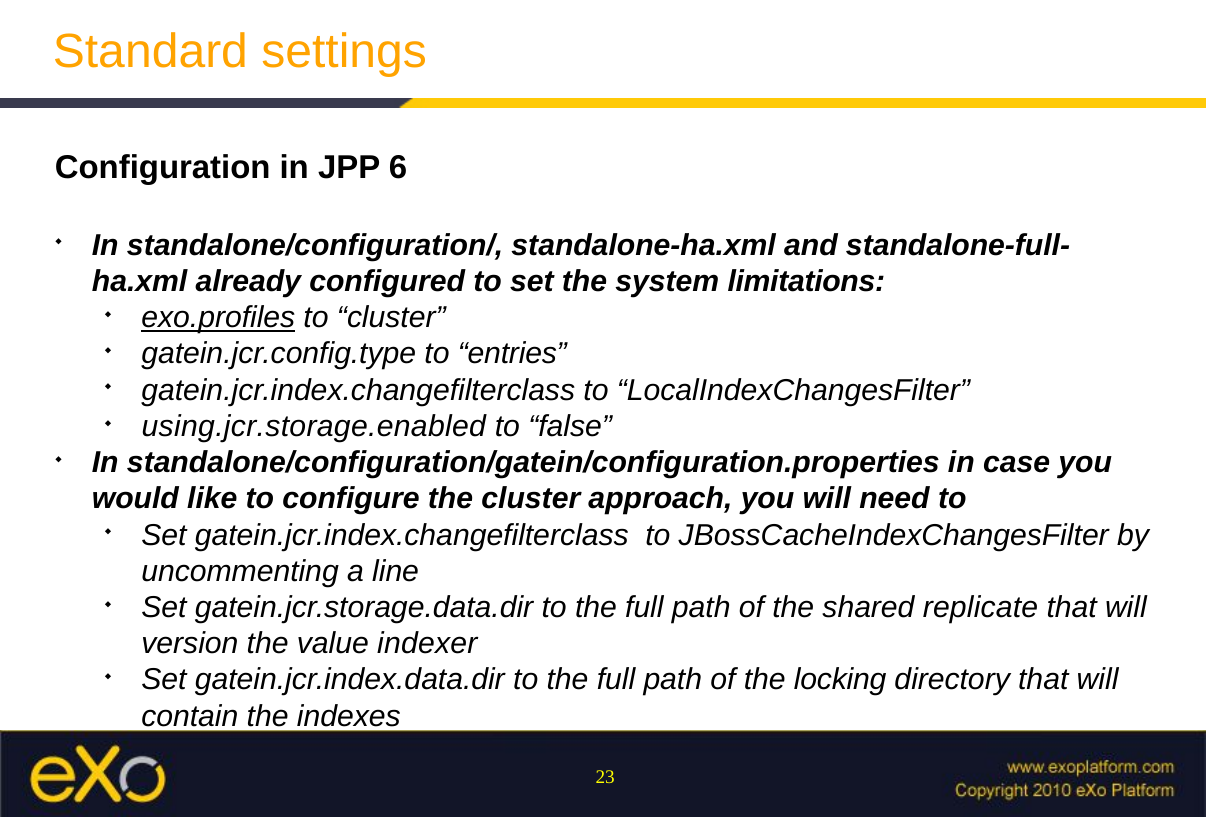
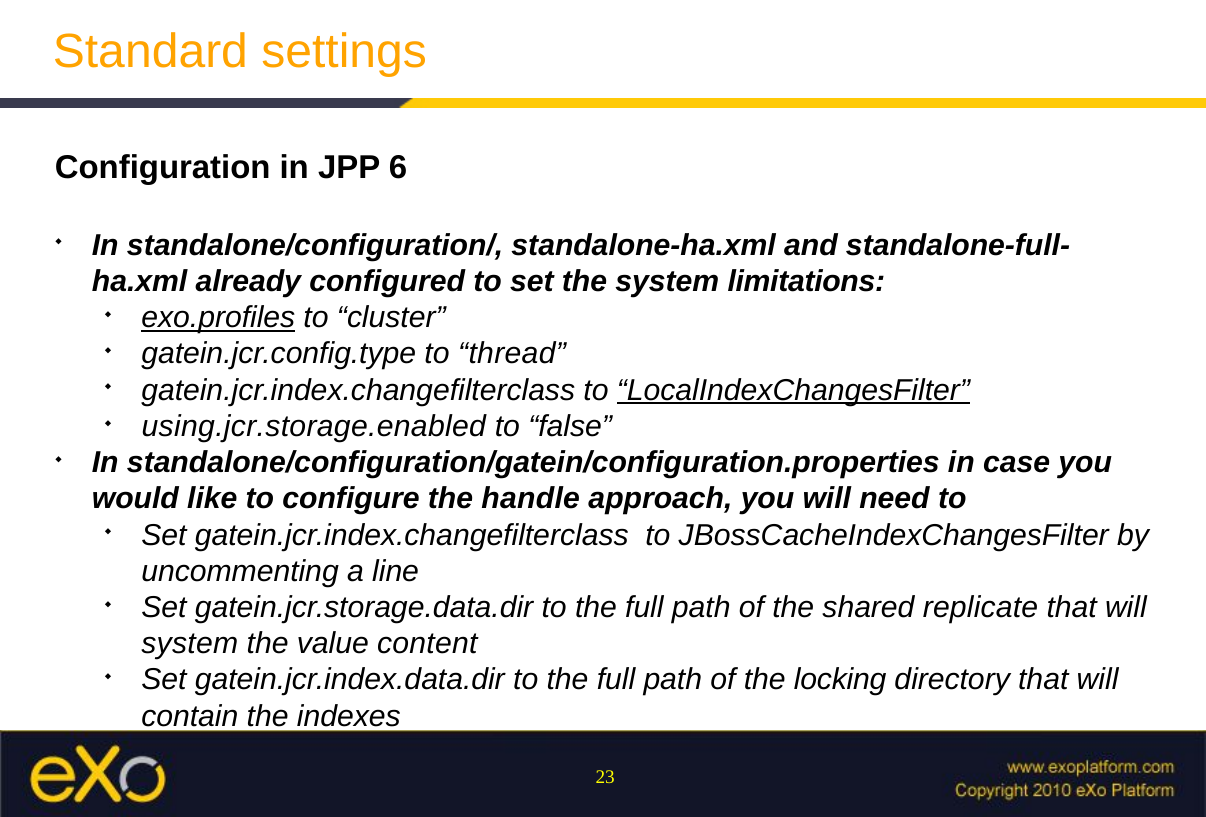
entries: entries -> thread (512, 354)
LocalIndexChangesFilter underline: none -> present (793, 390)
the cluster: cluster -> handle (531, 499)
version: version -> system (190, 644)
indexer: indexer -> content (427, 644)
